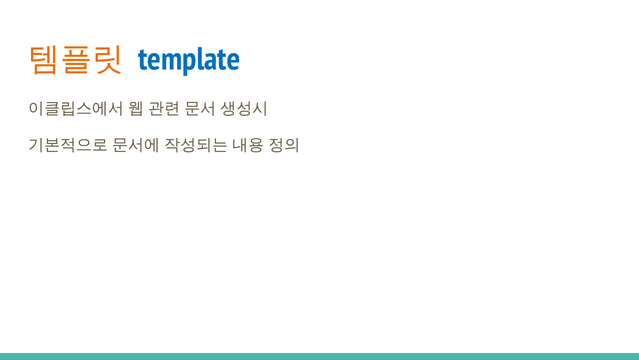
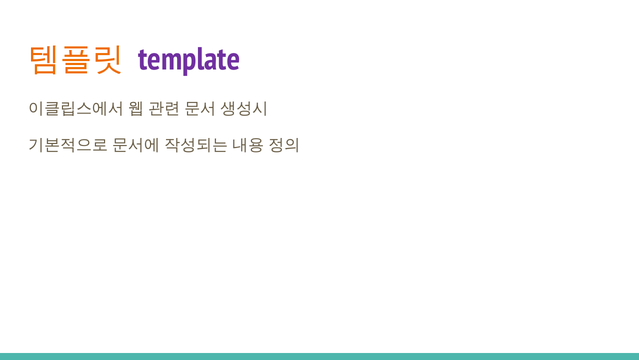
template colour: blue -> purple (189, 59)
